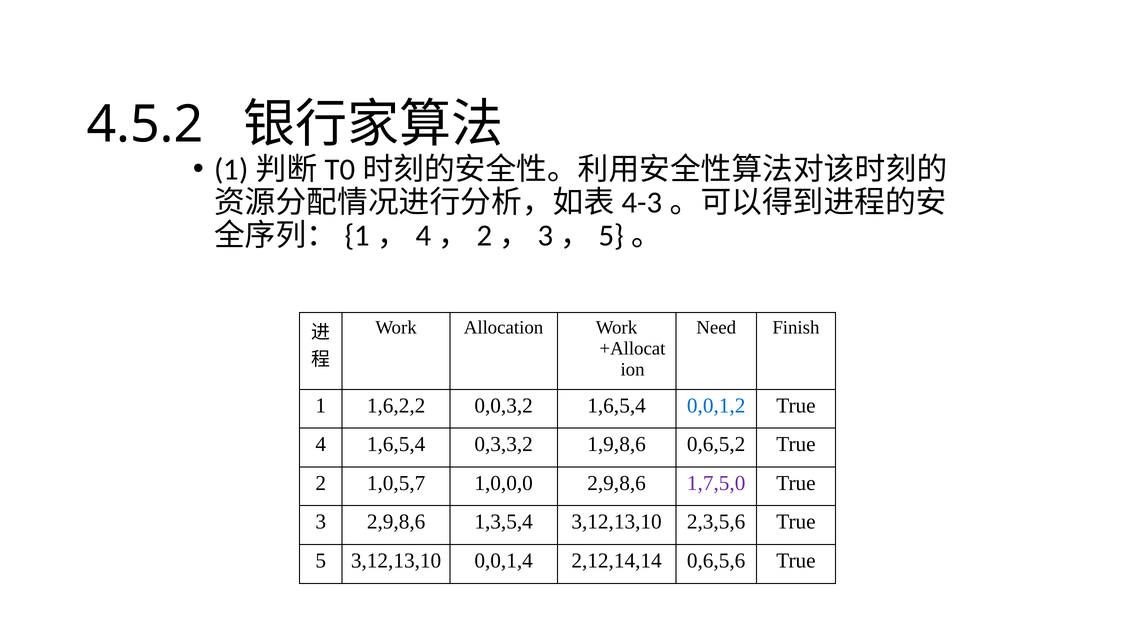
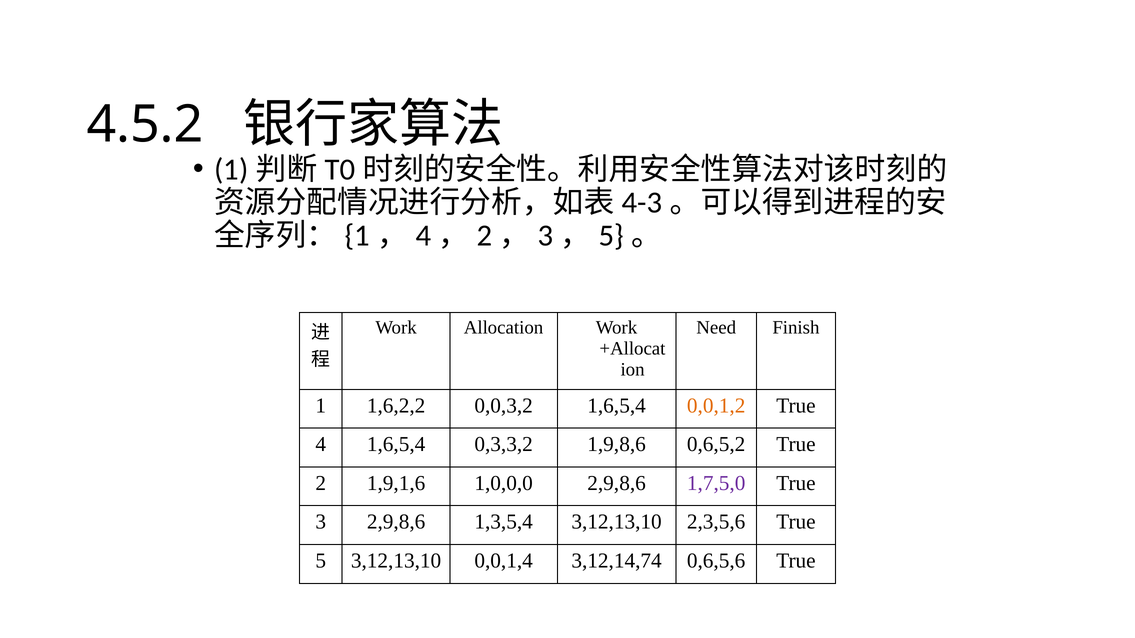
0,0,1,2 colour: blue -> orange (716, 406)
1,0,5,7: 1,0,5,7 -> 1,9,1,6 (396, 484)
2,12,14,14: 2,12,14,14 -> 3,12,14,74 (617, 561)
